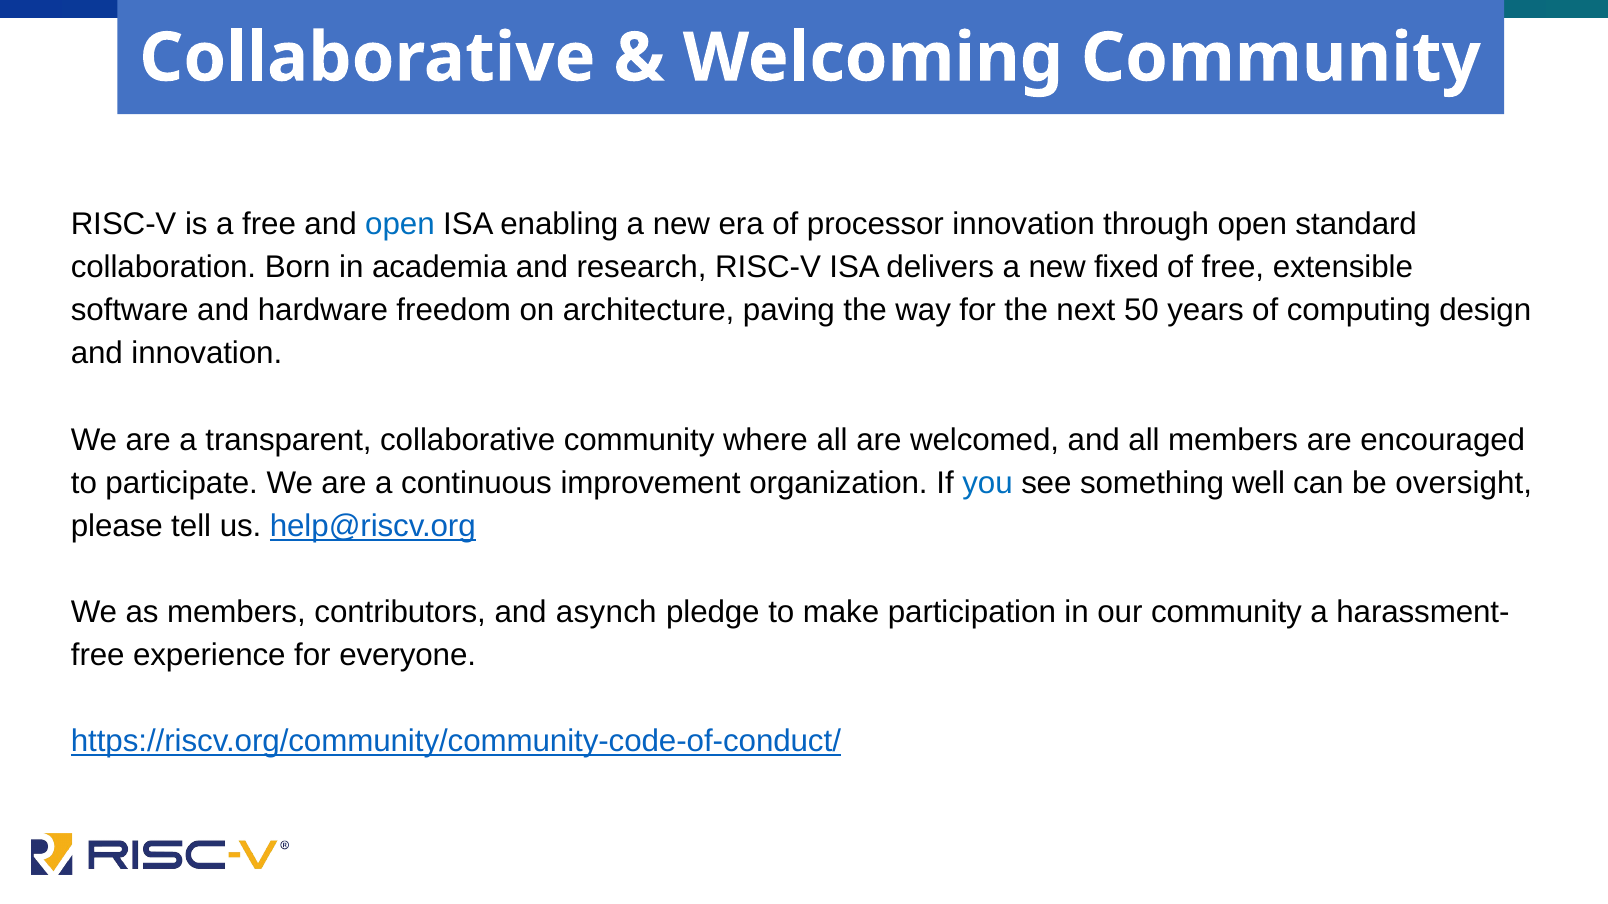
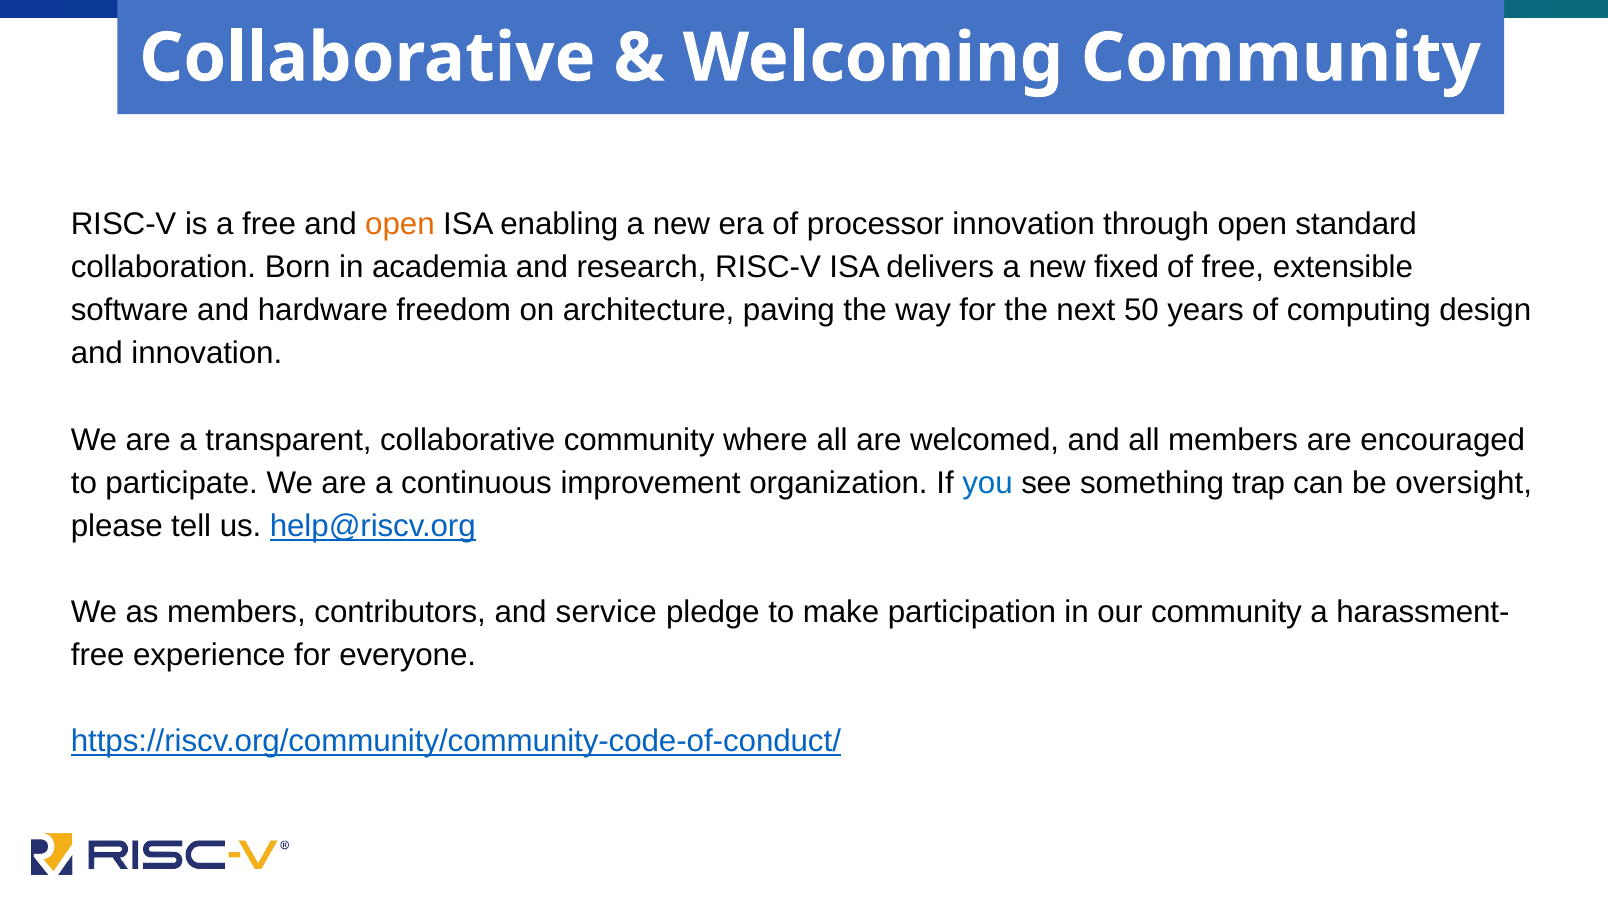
open colour: blue -> orange (400, 224)
well: well -> trap (1259, 483)
asynch: asynch -> service (606, 612)
